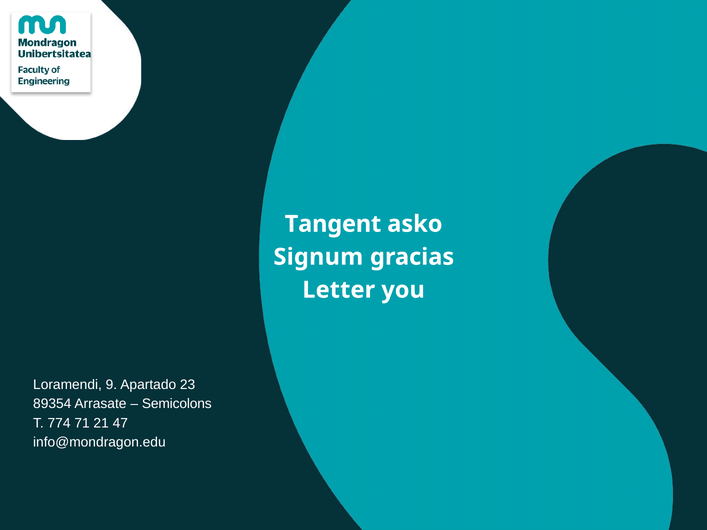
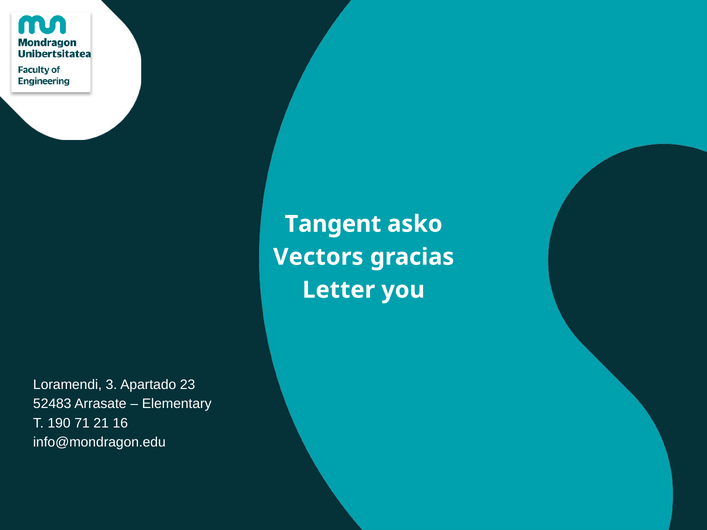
Signum: Signum -> Vectors (318, 257)
9: 9 -> 3 (111, 385)
89354: 89354 -> 52483 (52, 404)
Semicolons: Semicolons -> Elementary (177, 404)
774: 774 -> 190 (59, 423)
47: 47 -> 16 (120, 423)
